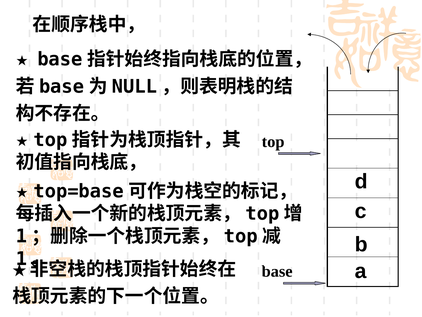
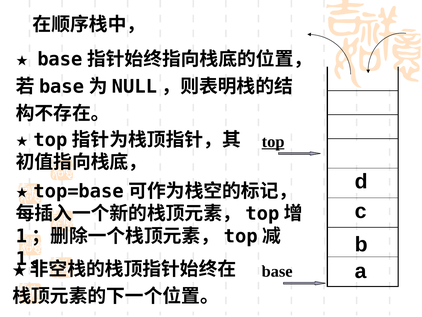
top underline: none -> present (273, 141)
